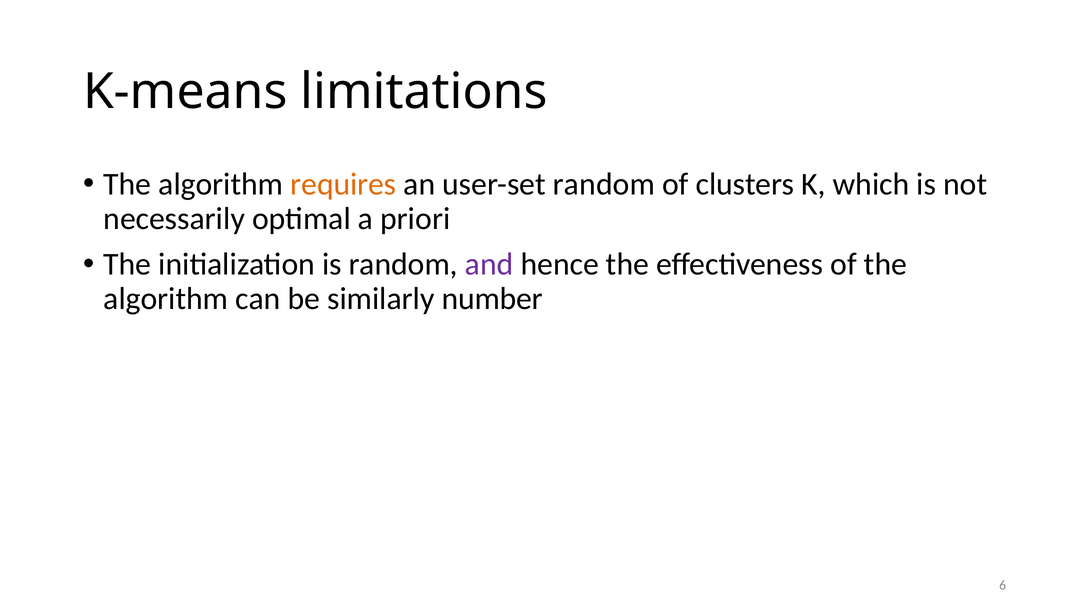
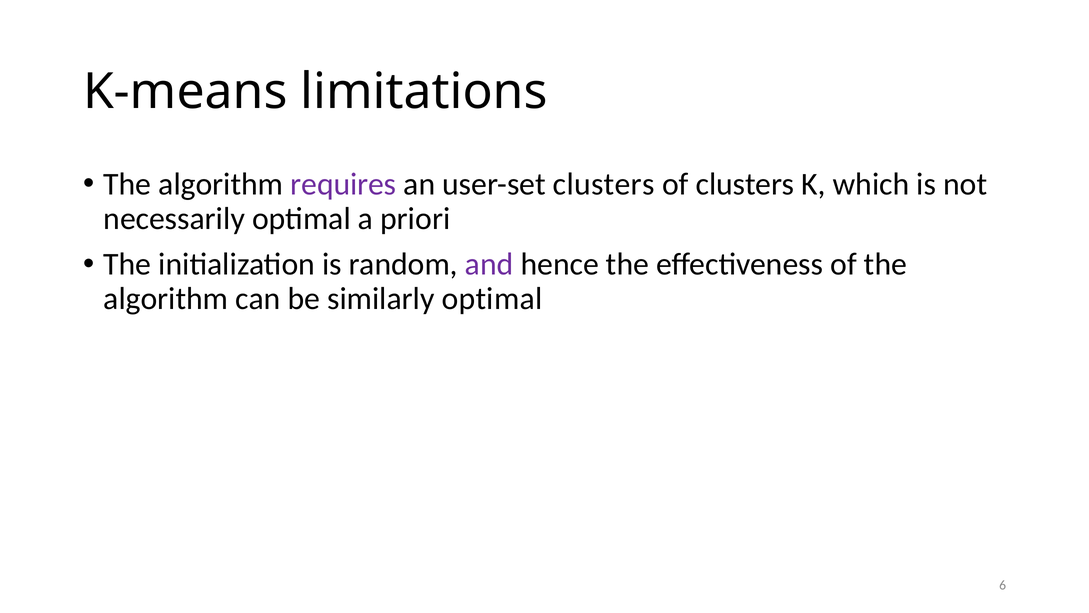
requires colour: orange -> purple (343, 184)
user-set random: random -> clusters (604, 184)
similarly number: number -> optimal (492, 298)
